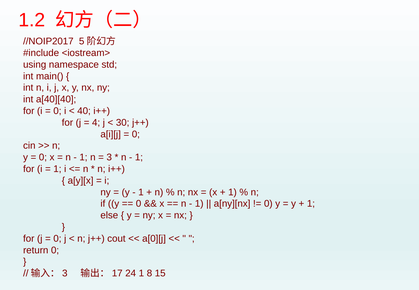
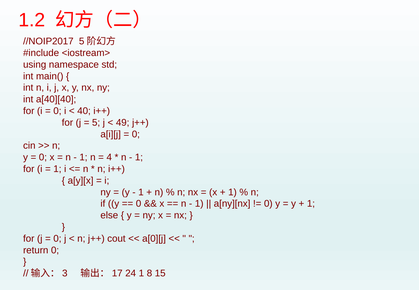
4: 4 -> 5 (96, 123)
30: 30 -> 49 (123, 123)
3: 3 -> 4 (109, 157)
